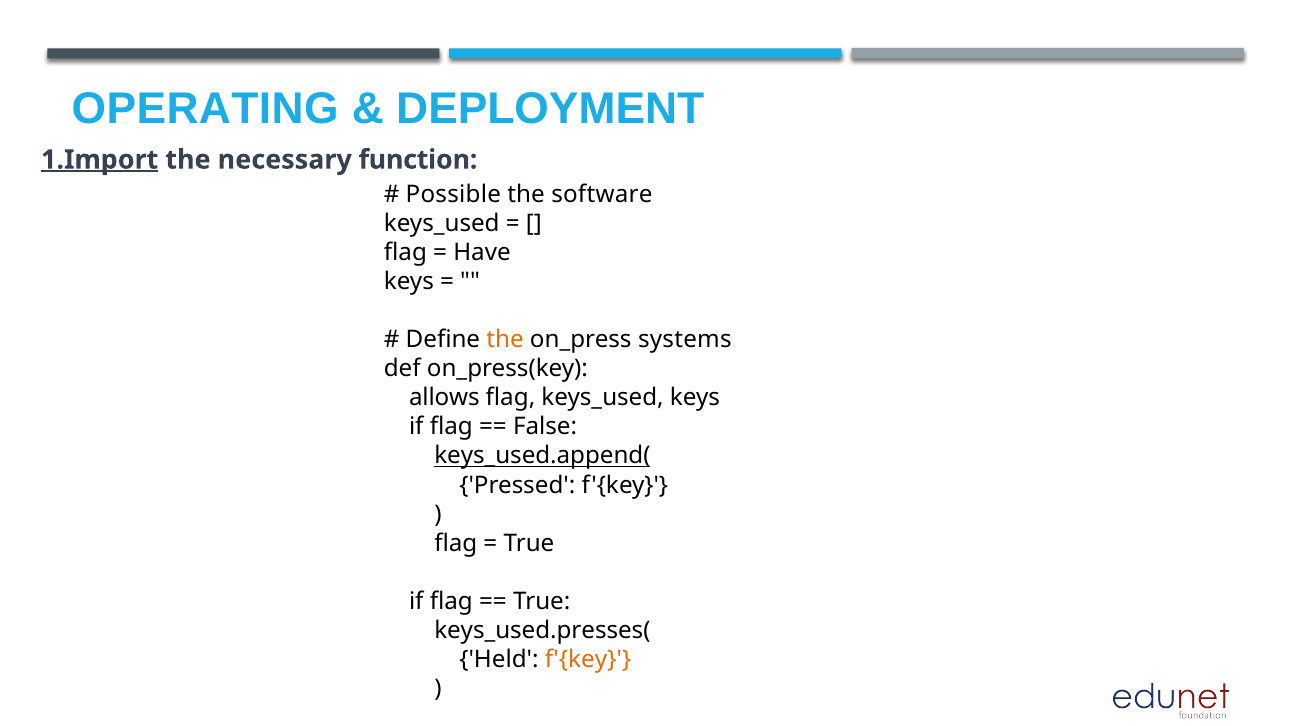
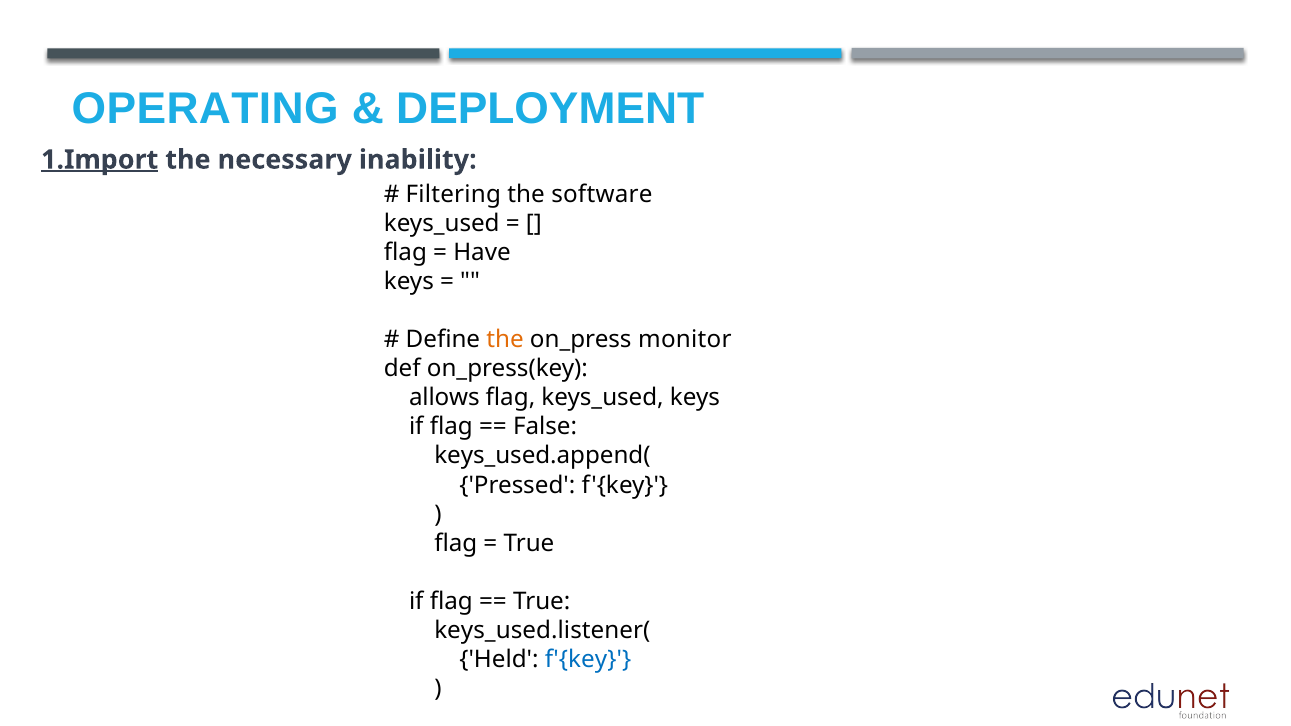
function: function -> inability (418, 160)
Possible: Possible -> Filtering (453, 195)
systems: systems -> monitor (685, 340)
keys_used.append( underline: present -> none (542, 456)
keys_used.presses(: keys_used.presses( -> keys_used.listener( (542, 630)
f'{key colour: orange -> blue (588, 659)
